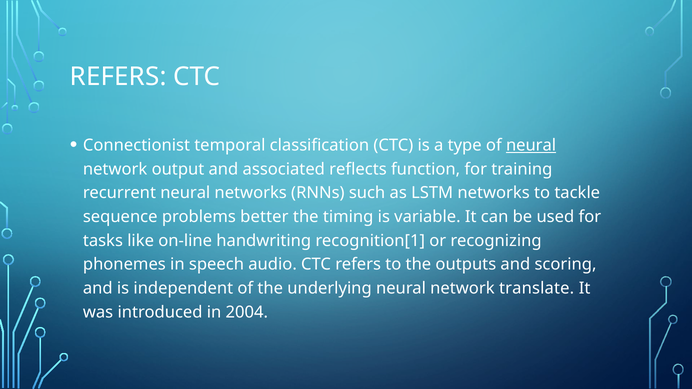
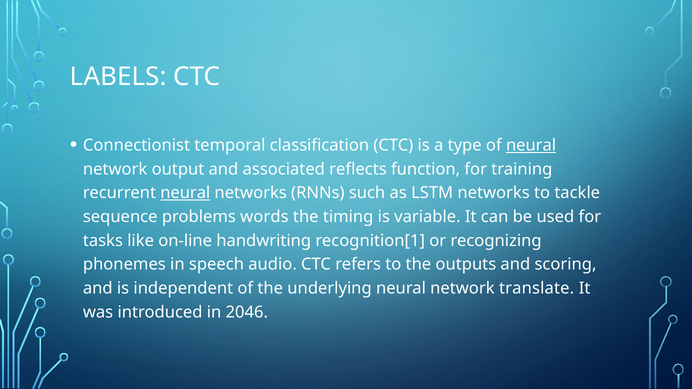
REFERS: REFERS -> LABELS (118, 77)
neural underline: none -> present (185, 193)
better: better -> words (264, 217)
2004: 2004 -> 2046 (247, 312)
